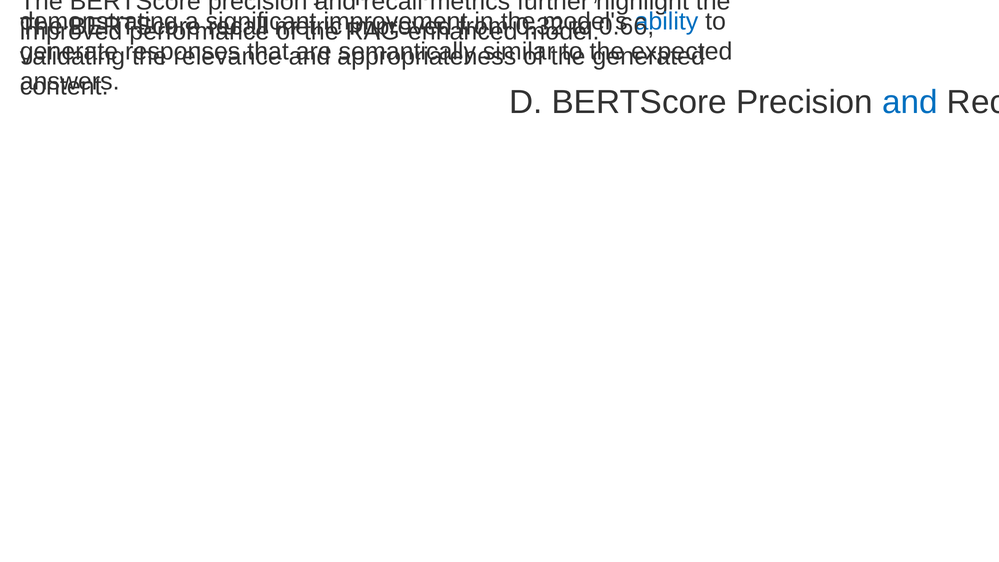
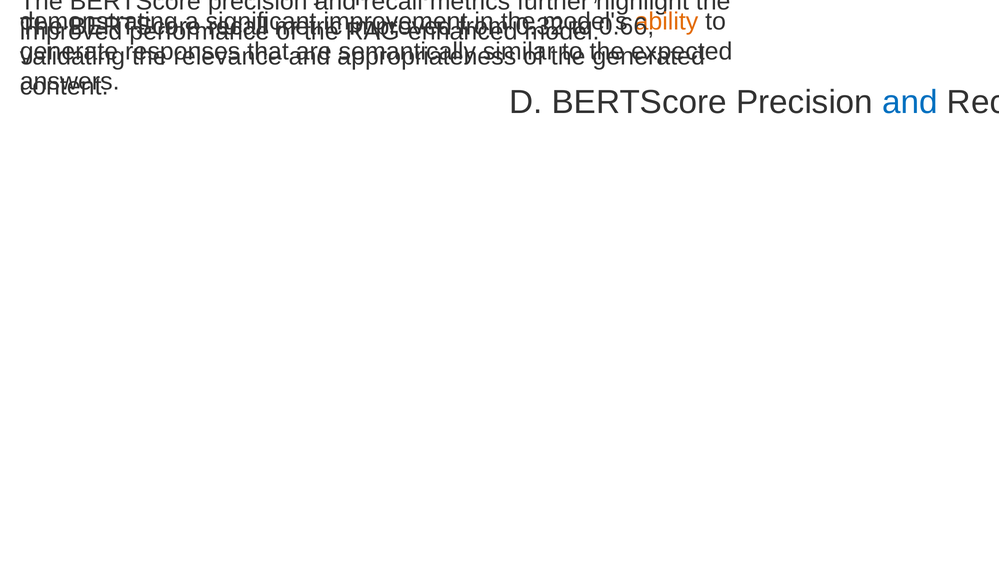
ability colour: blue -> orange (666, 22)
